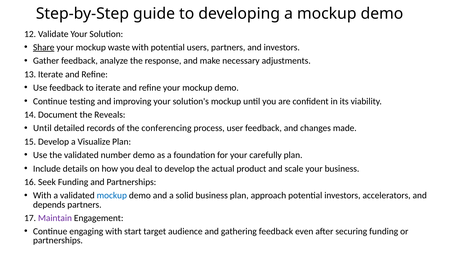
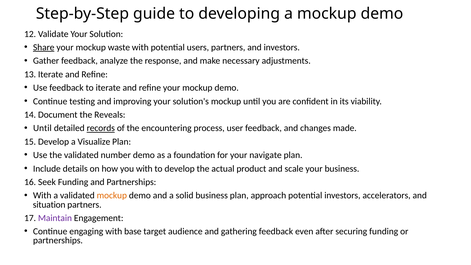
records underline: none -> present (101, 128)
conferencing: conferencing -> encountering (167, 128)
carefully: carefully -> navigate (266, 155)
you deal: deal -> with (144, 169)
mockup colour: blue -> orange (112, 195)
depends: depends -> situation (49, 205)
start: start -> base (133, 231)
